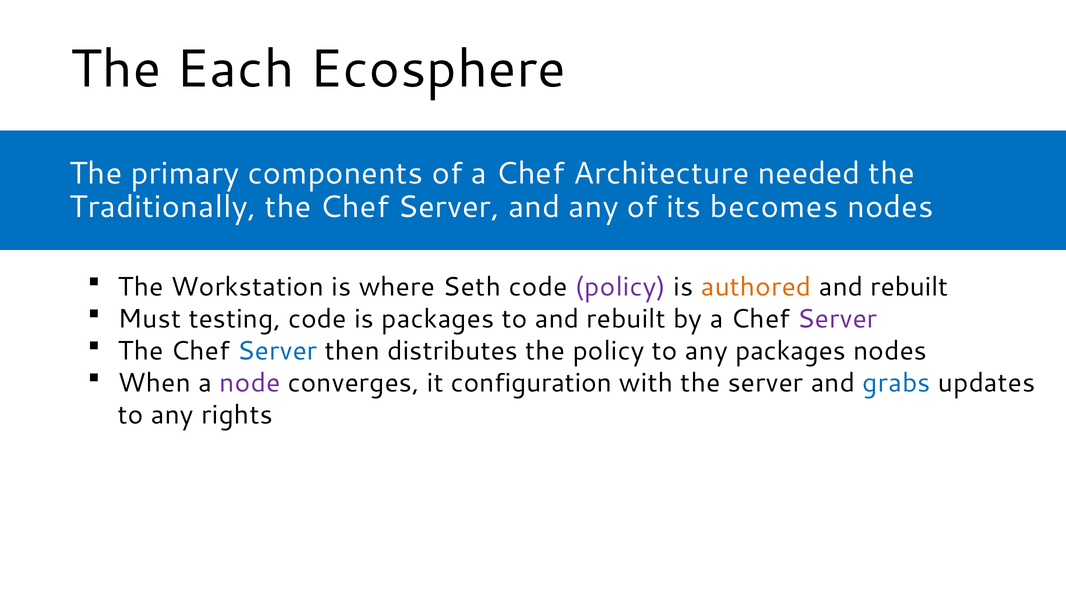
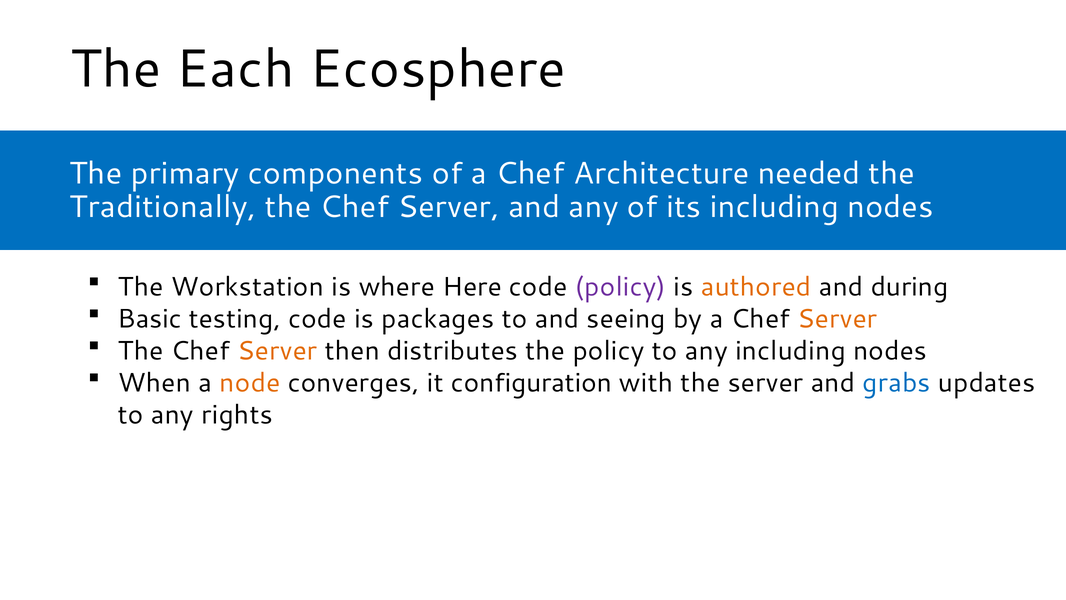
its becomes: becomes -> including (774, 207)
Seth: Seth -> Here (472, 287)
rebuilt: rebuilt -> during (909, 287)
Must: Must -> Basic (150, 319)
to and rebuilt: rebuilt -> seeing (626, 319)
Server colour: purple -> orange (837, 319)
Server colour: blue -> orange (277, 351)
any packages: packages -> including (790, 351)
node colour: purple -> orange (250, 383)
